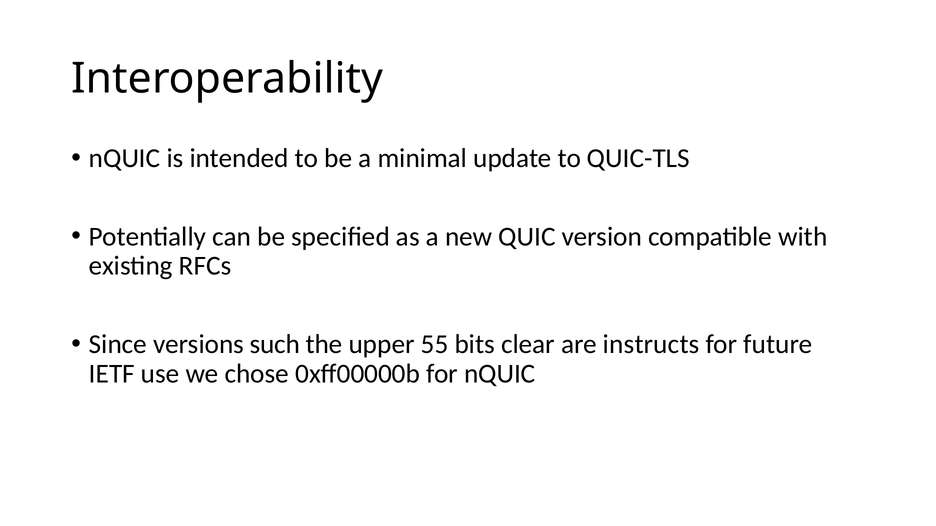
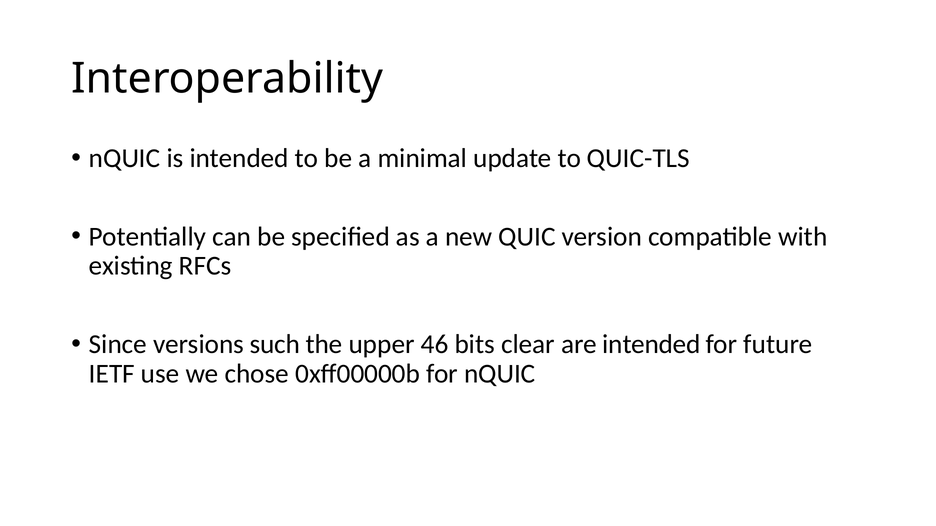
55: 55 -> 46 (435, 345)
are instructs: instructs -> intended (651, 345)
